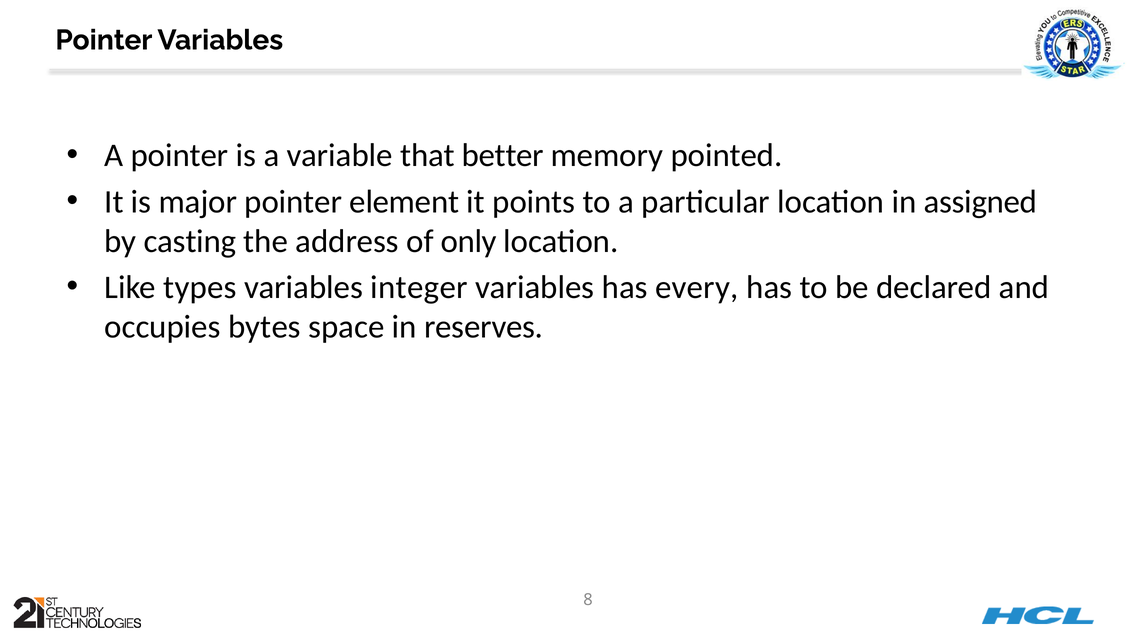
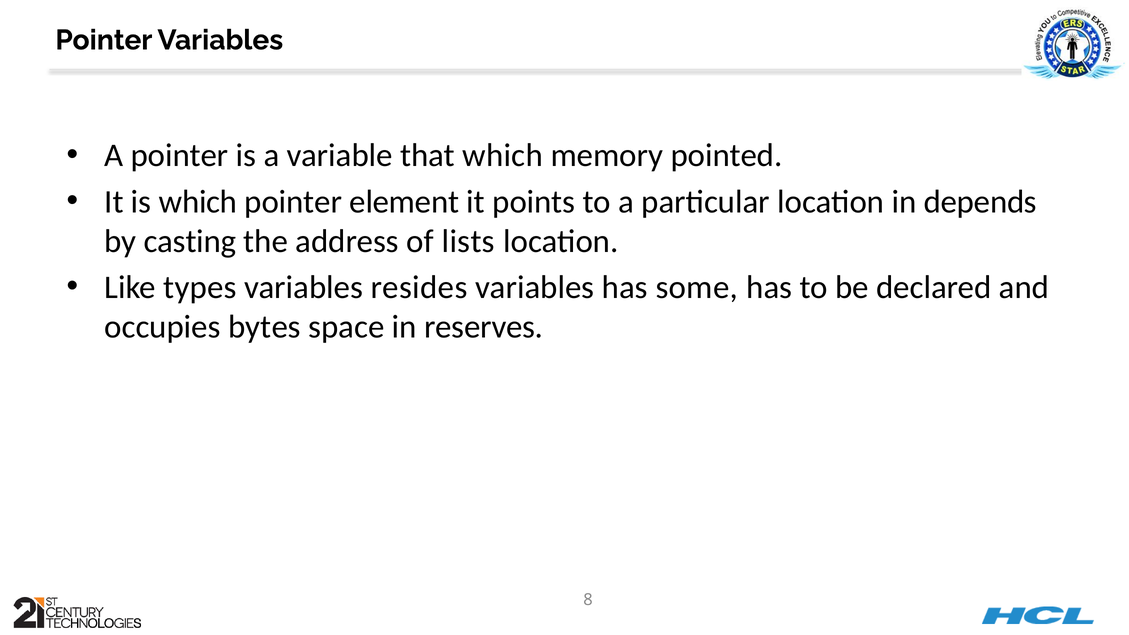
that better: better -> which (503, 156)
is major: major -> which (198, 202)
assigned: assigned -> depends (980, 202)
only: only -> lists (468, 241)
integer: integer -> resides (419, 287)
every: every -> some (697, 287)
